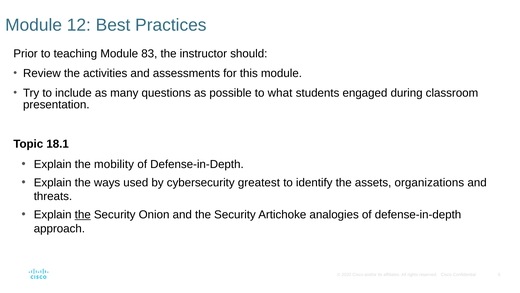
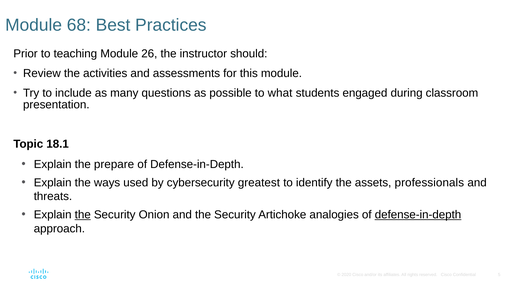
12: 12 -> 68 (79, 25)
83: 83 -> 26 (149, 54)
mobility: mobility -> prepare (114, 164)
organizations: organizations -> professionals (429, 182)
defense-in-depth underline: none -> present (418, 214)
